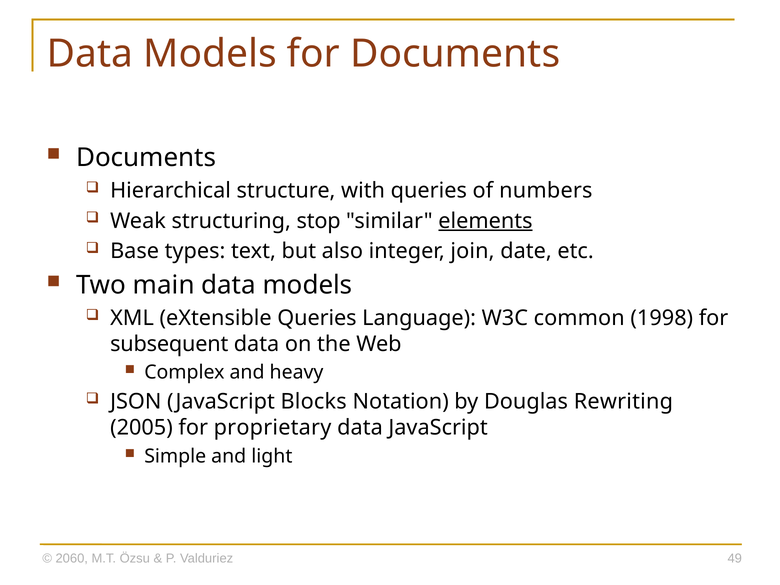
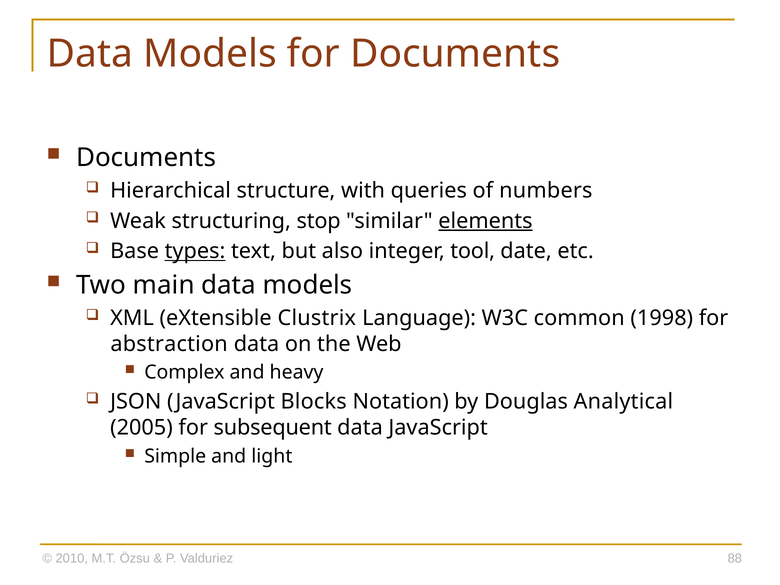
types underline: none -> present (195, 251)
join: join -> tool (473, 251)
eXtensible Queries: Queries -> Clustrix (317, 318)
subsequent: subsequent -> abstraction (169, 344)
Rewriting: Rewriting -> Analytical (623, 402)
proprietary: proprietary -> subsequent (273, 428)
2060: 2060 -> 2010 (72, 559)
49: 49 -> 88 (735, 559)
